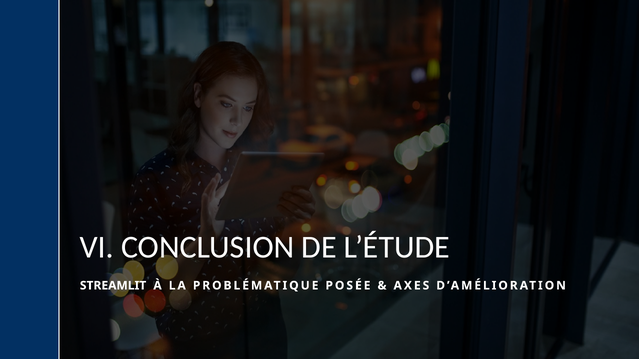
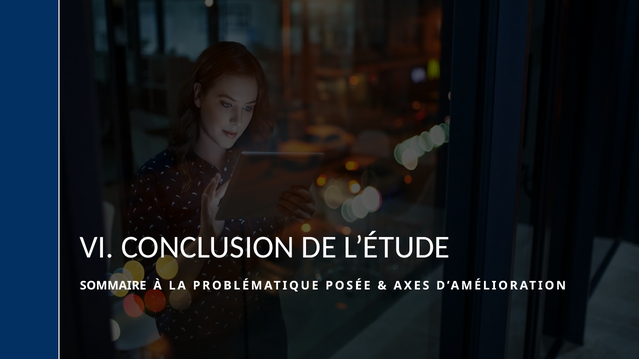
STREAMLIT: STREAMLIT -> SOMMAIRE (113, 286)
